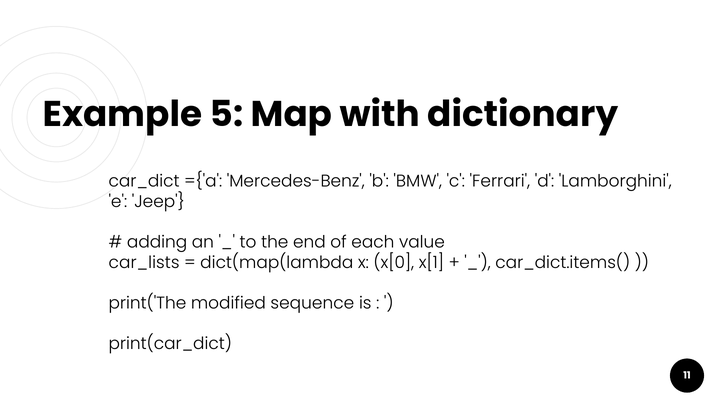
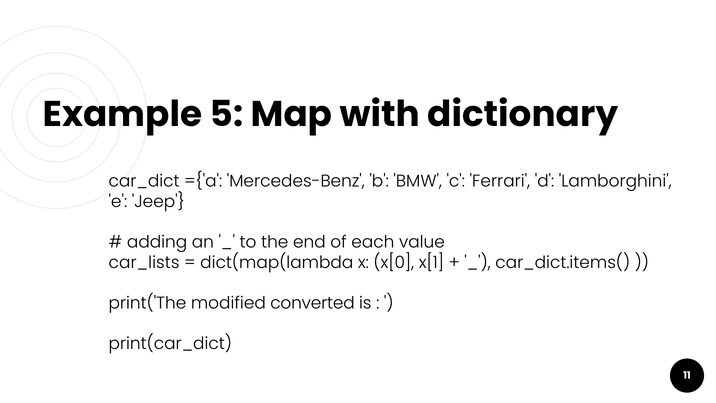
sequence: sequence -> converted (312, 303)
